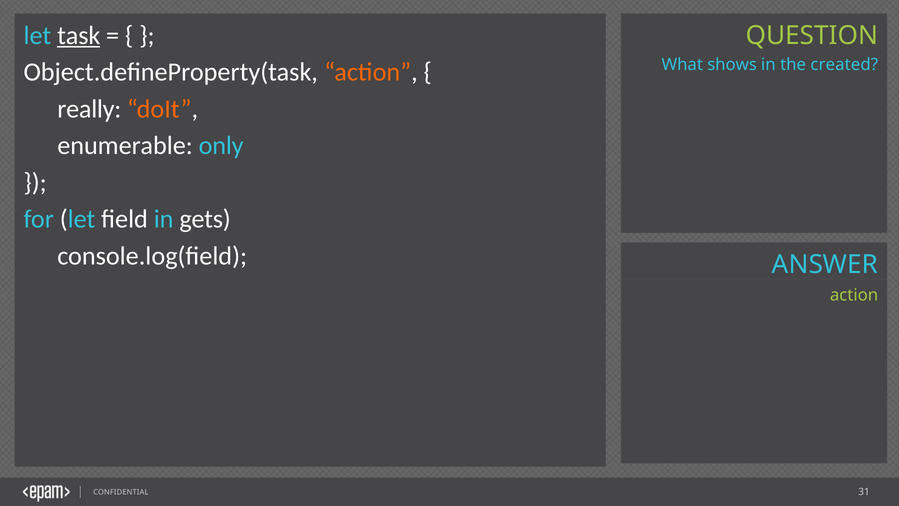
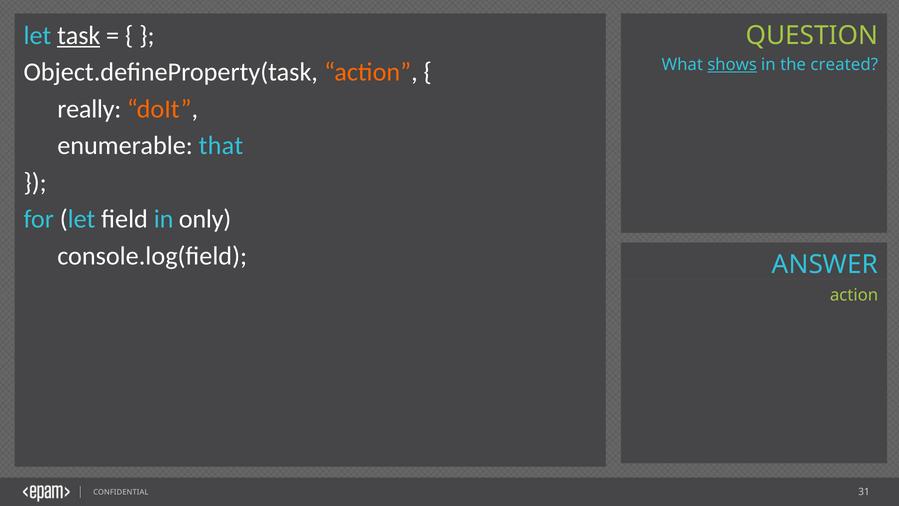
shows underline: none -> present (732, 65)
only: only -> that (221, 146)
gets: gets -> only (205, 219)
